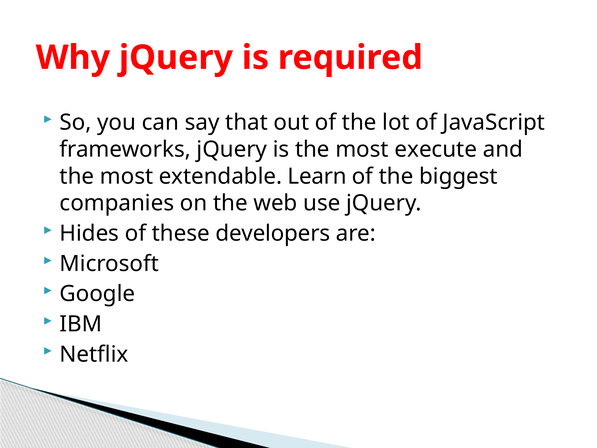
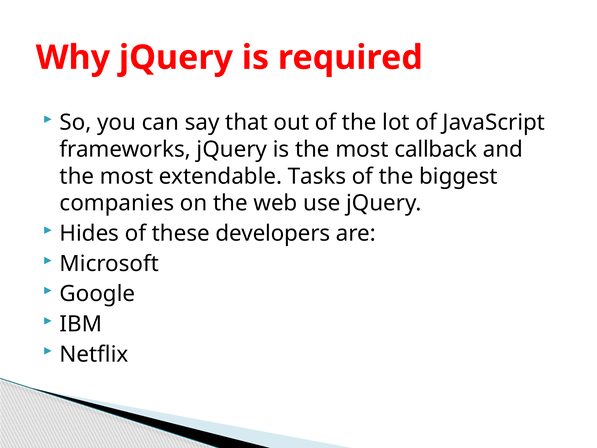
execute: execute -> callback (436, 149)
Learn: Learn -> Tasks (317, 176)
